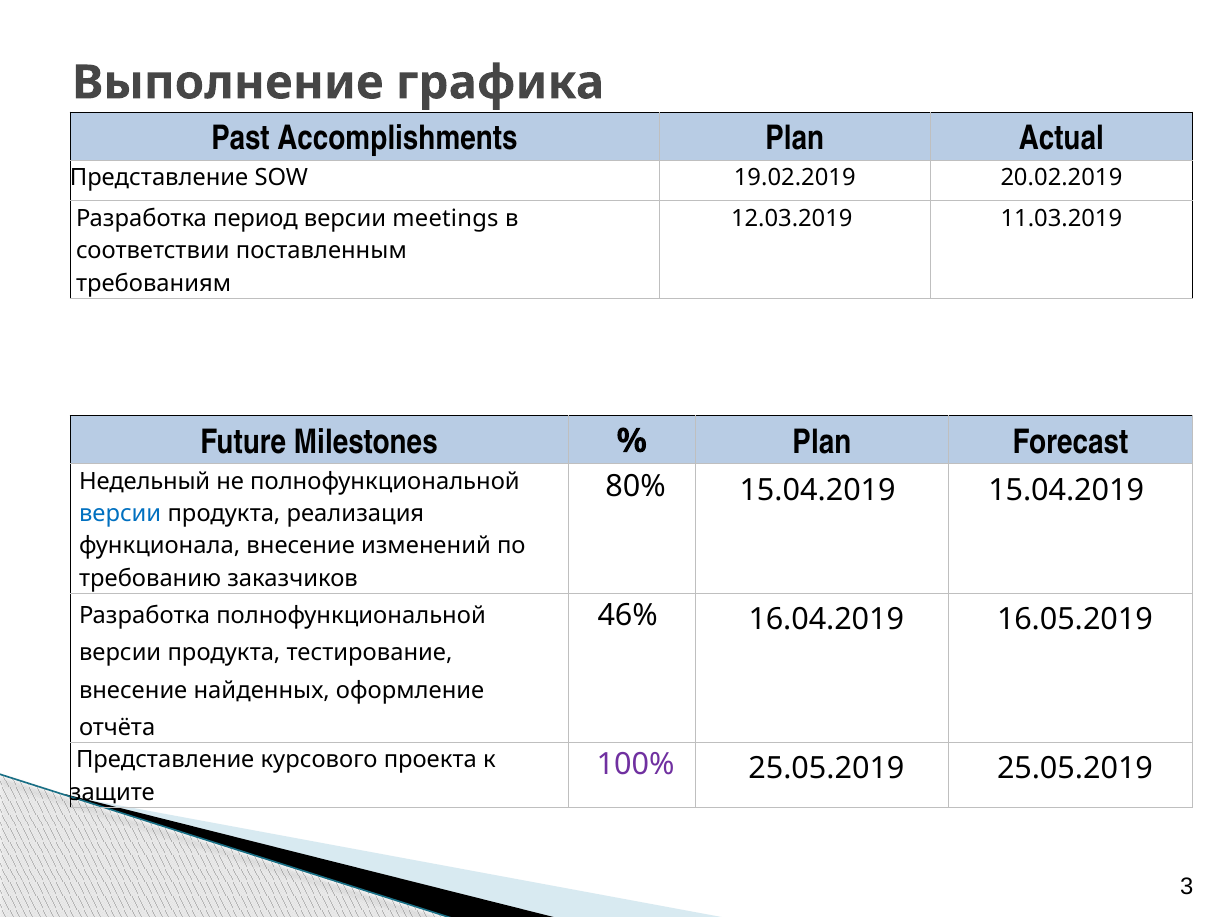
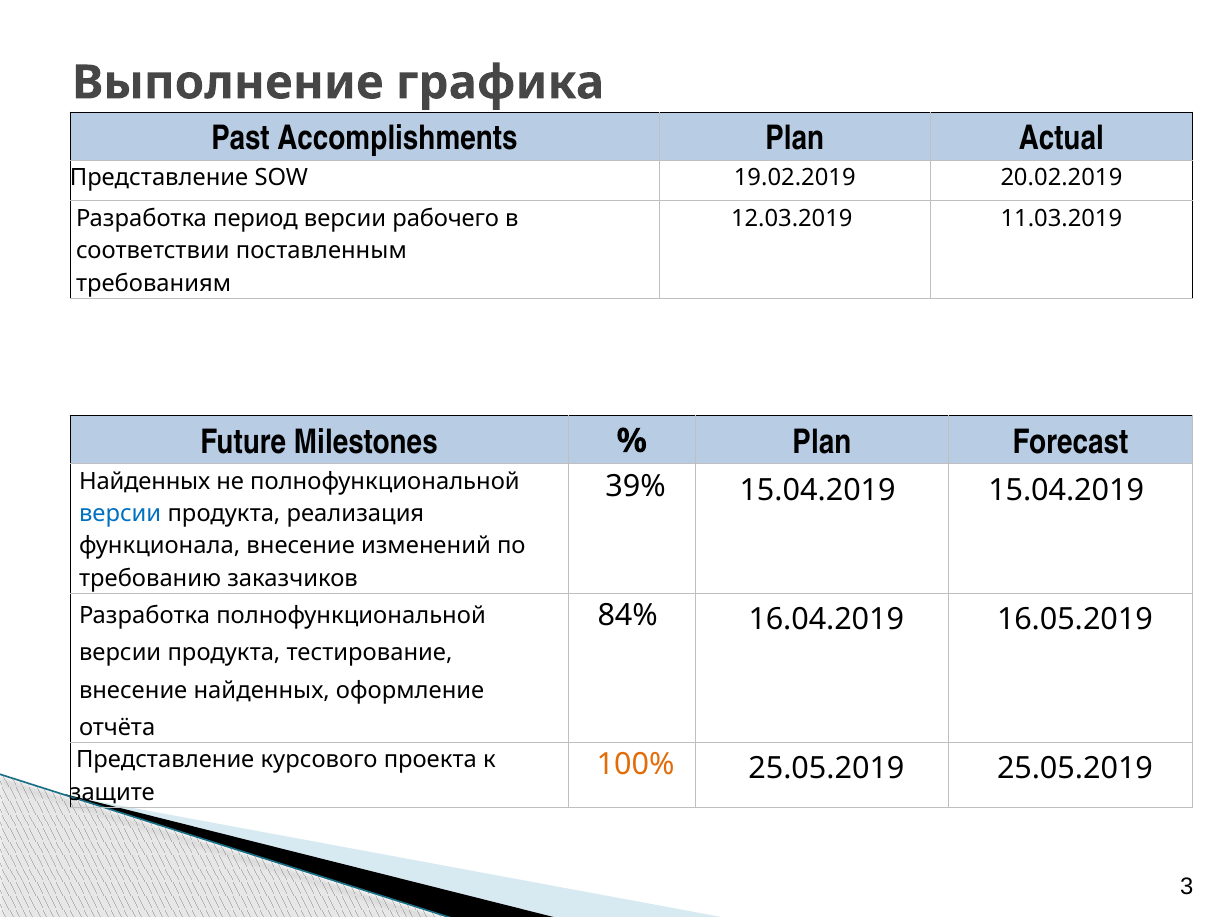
meetings: meetings -> рабочего (446, 218)
Недельный: Недельный -> Найденных (145, 481)
80%: 80% -> 39% (636, 486)
46%: 46% -> 84% (628, 616)
100% colour: purple -> orange (636, 765)
